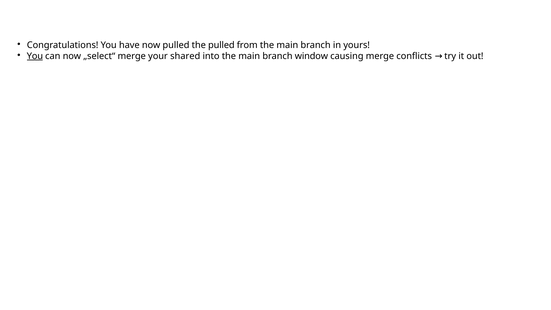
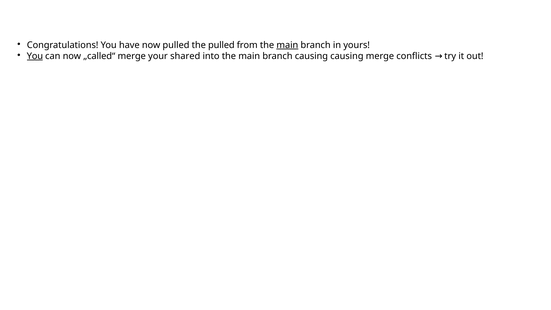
main underline: none -> present (287, 45)
„select“: „select“ -> „called“ (99, 56)
branch window: window -> causing (311, 56)
